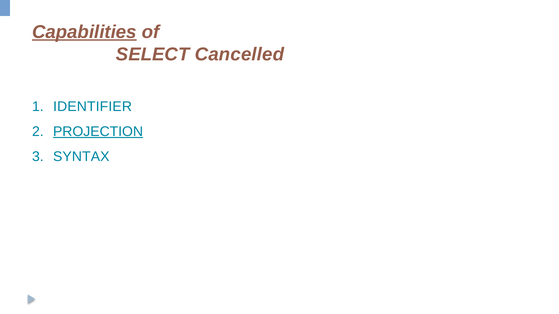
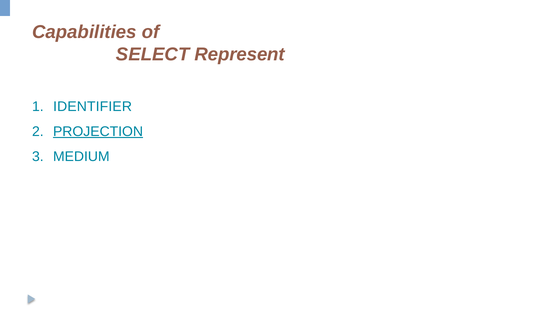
Capabilities underline: present -> none (84, 32)
Cancelled: Cancelled -> Represent (240, 54)
SYNTAX: SYNTAX -> MEDIUM (81, 157)
